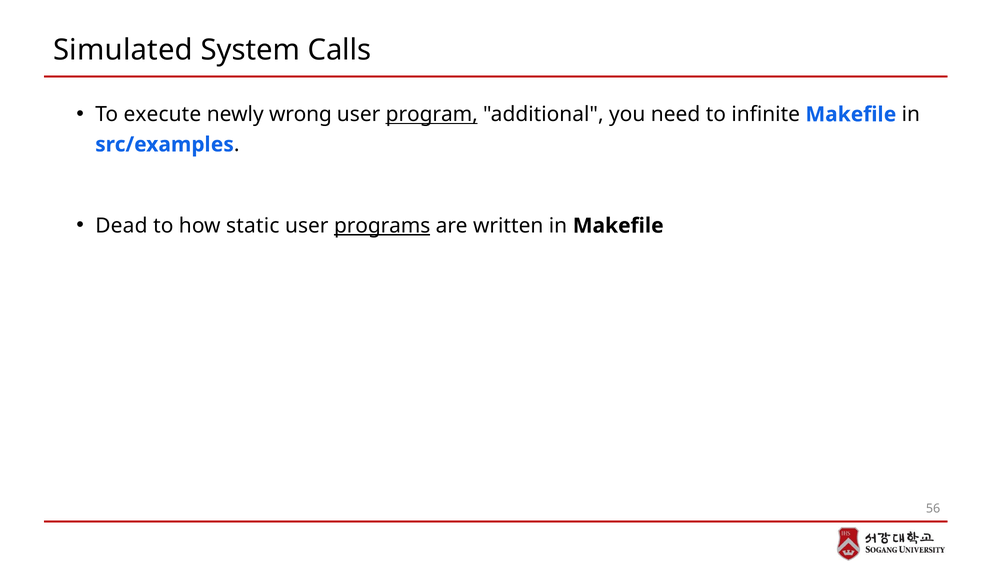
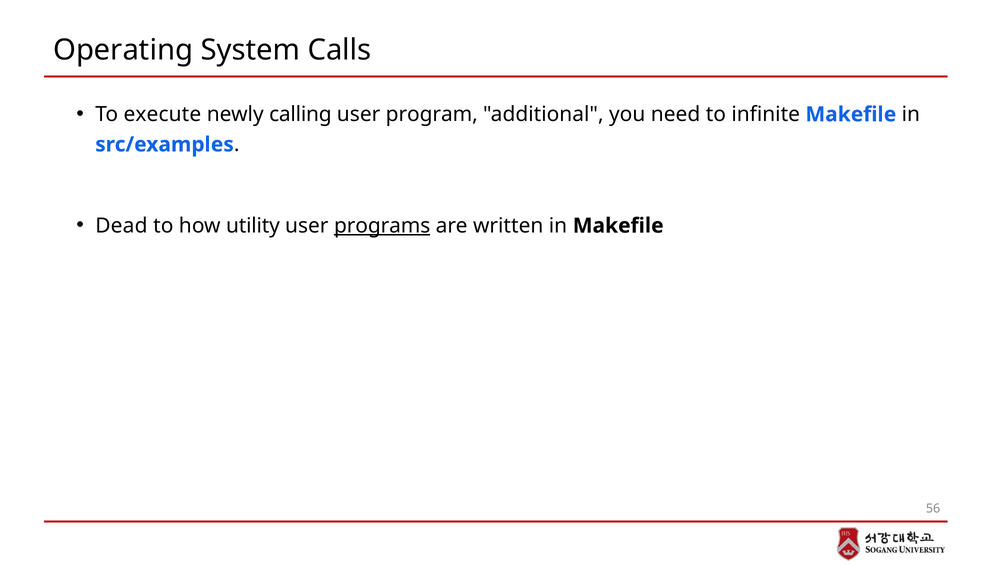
Simulated: Simulated -> Operating (123, 50)
wrong: wrong -> calling (300, 114)
program underline: present -> none (432, 114)
static: static -> utility (253, 226)
